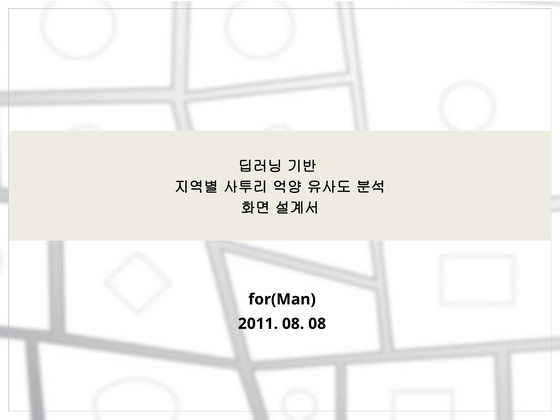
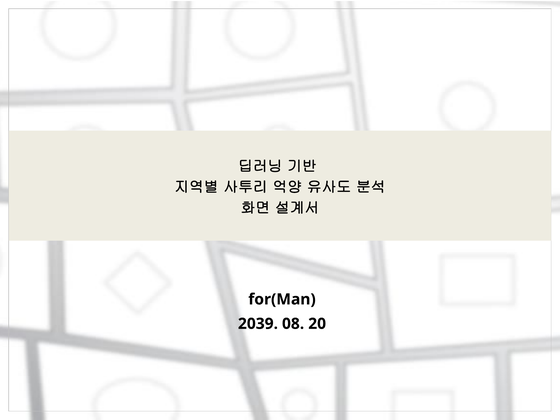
2011: 2011 -> 2039 (258, 324)
08 08: 08 -> 20 (317, 324)
